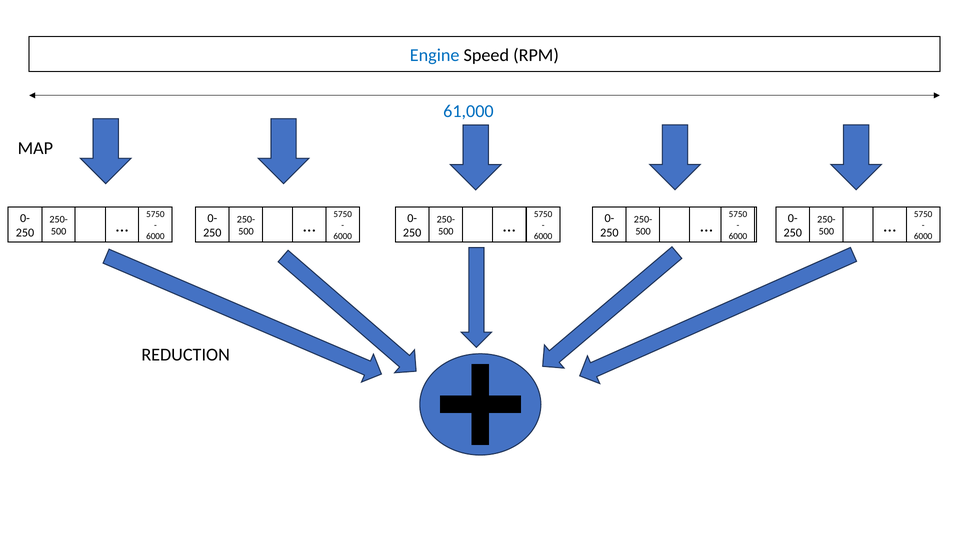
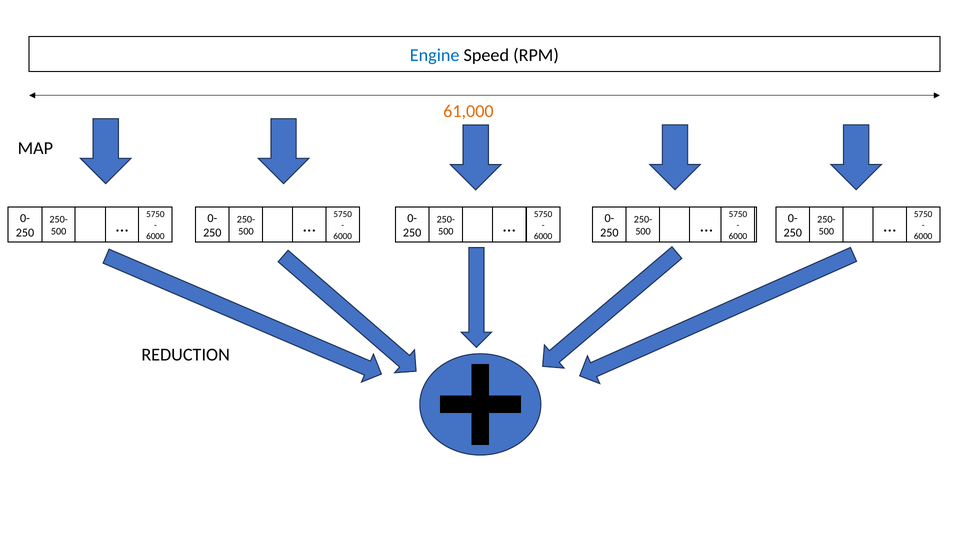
61,000 colour: blue -> orange (468, 111)
